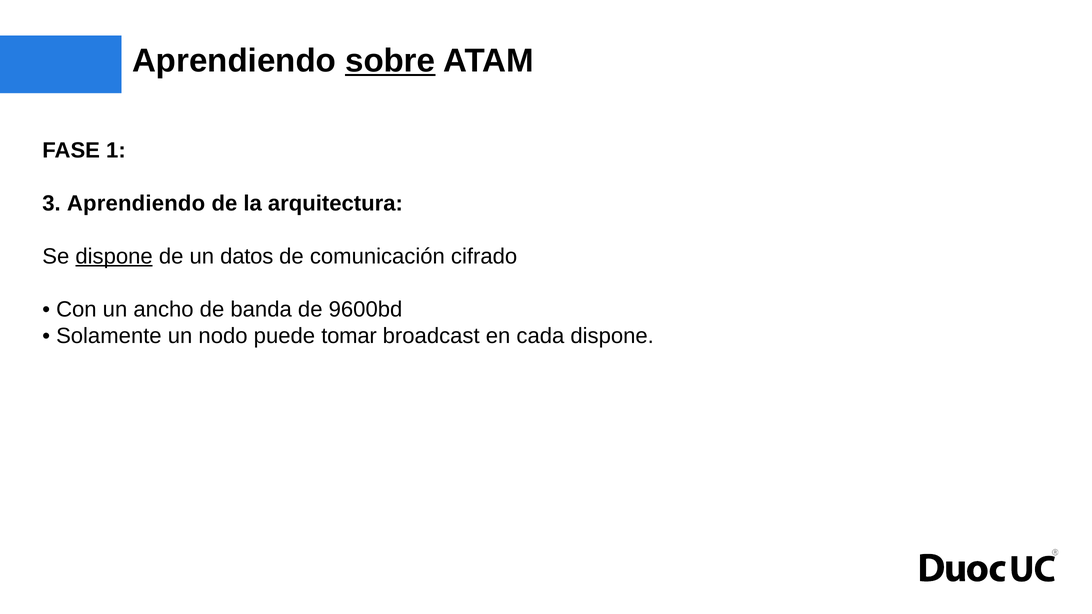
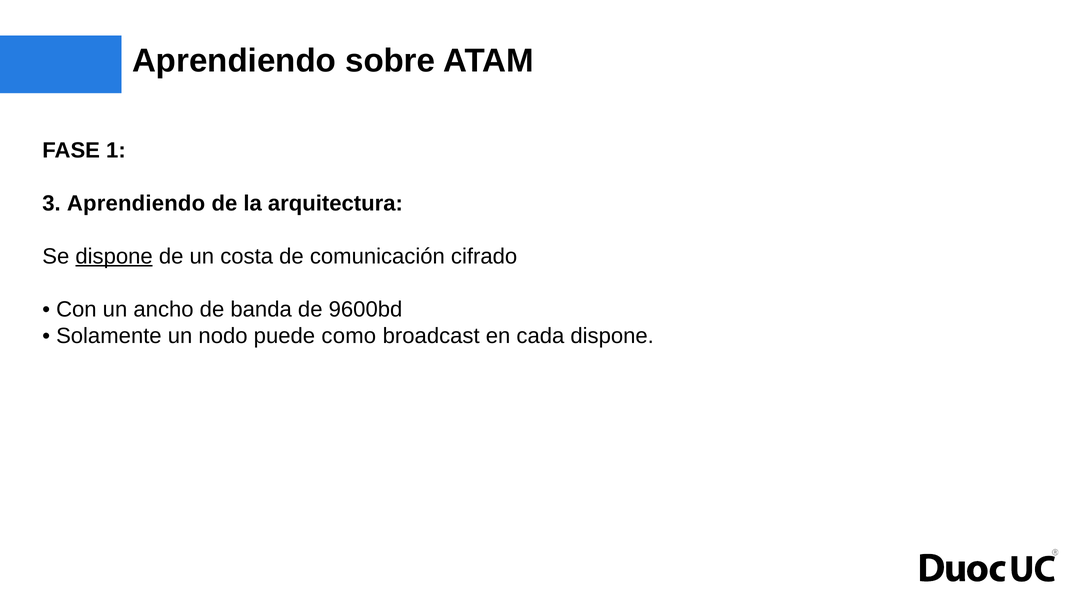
sobre underline: present -> none (390, 61)
datos: datos -> costa (247, 257)
tomar: tomar -> como (349, 336)
